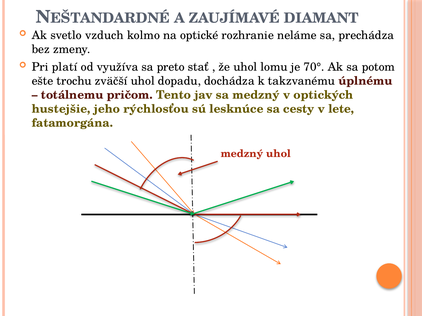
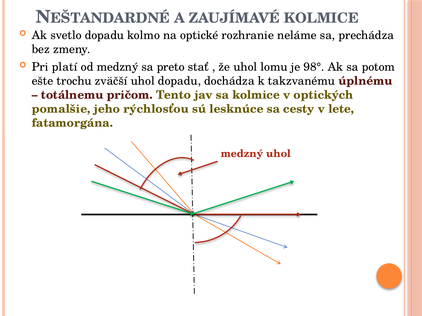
ZAUJÍMAVÉ DIAMANT: DIAMANT -> KOLMICE (321, 18)
svetlo vzduch: vzduch -> dopadu (105, 35)
od využíva: využíva -> medzný (118, 67)
70°: 70° -> 98° (314, 67)
sa medzný: medzný -> kolmice (256, 95)
hustejšie: hustejšie -> pomalšie (61, 109)
